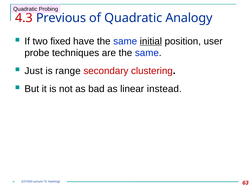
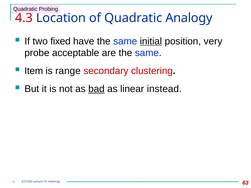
Previous: Previous -> Location (61, 18)
user: user -> very (213, 41)
techniques: techniques -> acceptable (76, 53)
Just: Just -> Item (34, 71)
bad underline: none -> present (96, 89)
